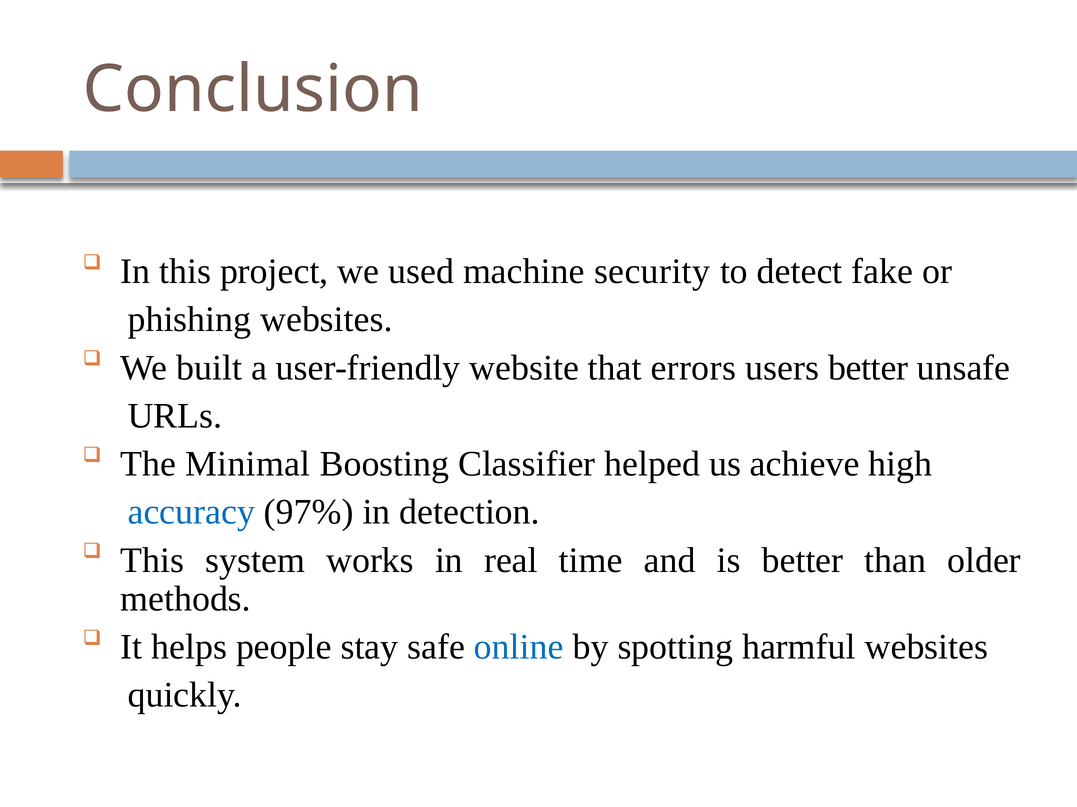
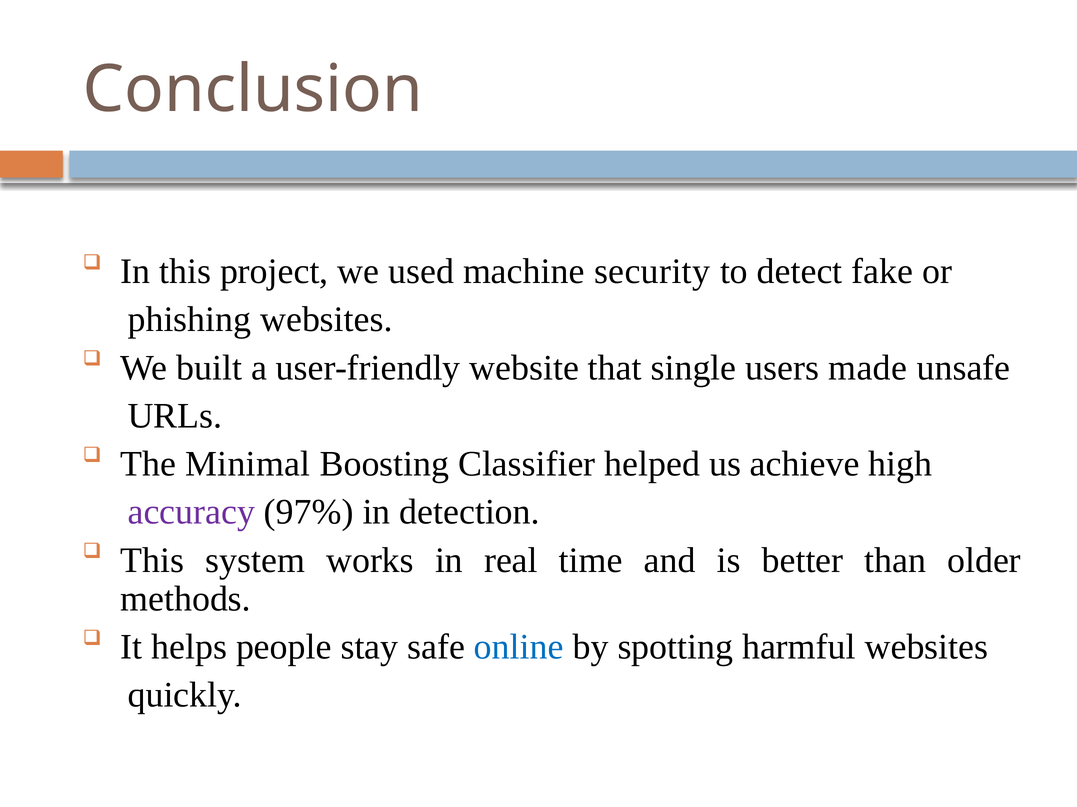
errors: errors -> single (693, 368)
users better: better -> made (868, 368)
accuracy colour: blue -> purple (191, 513)
